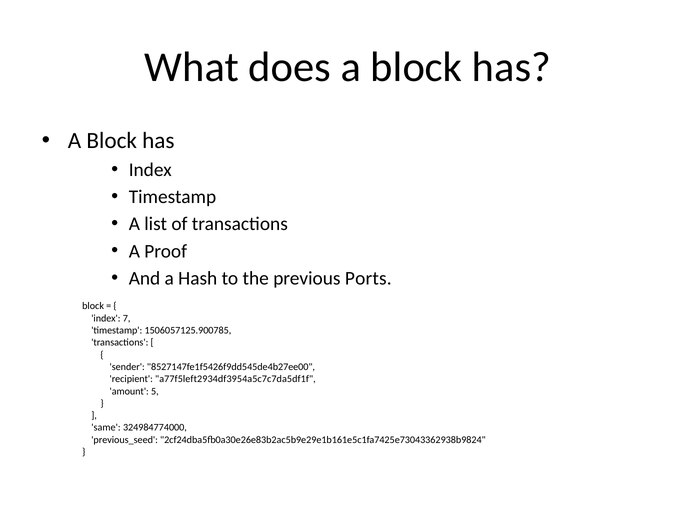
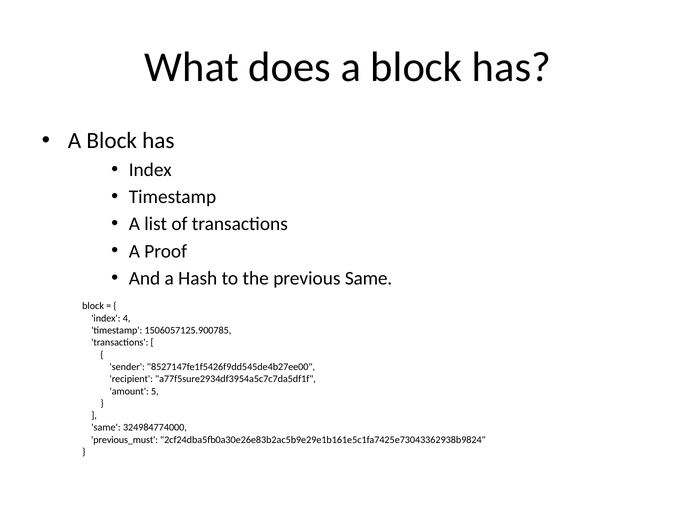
previous Ports: Ports -> Same (369, 278)
7: 7 -> 4 (127, 318)
a77f5left2934df3954a5c7c7da5df1f: a77f5left2934df3954a5c7c7da5df1f -> a77f5sure2934df3954a5c7c7da5df1f (235, 379)
previous_seed: previous_seed -> previous_must (125, 440)
